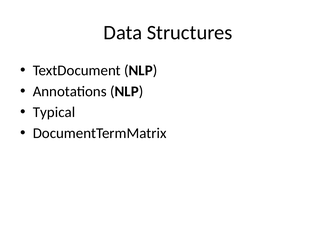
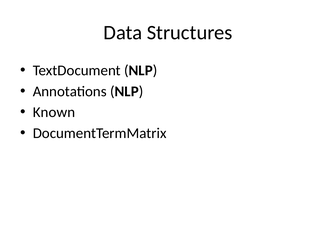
Typical: Typical -> Known (54, 112)
